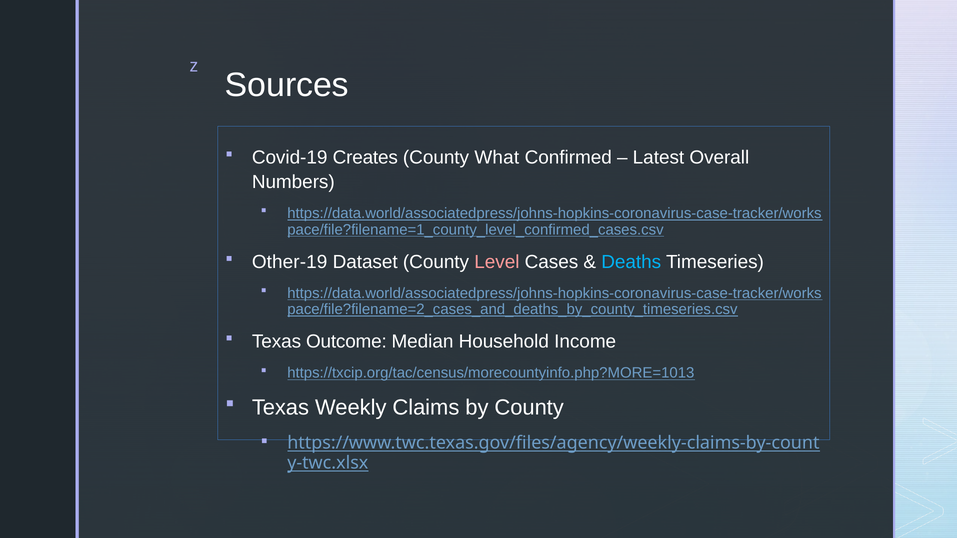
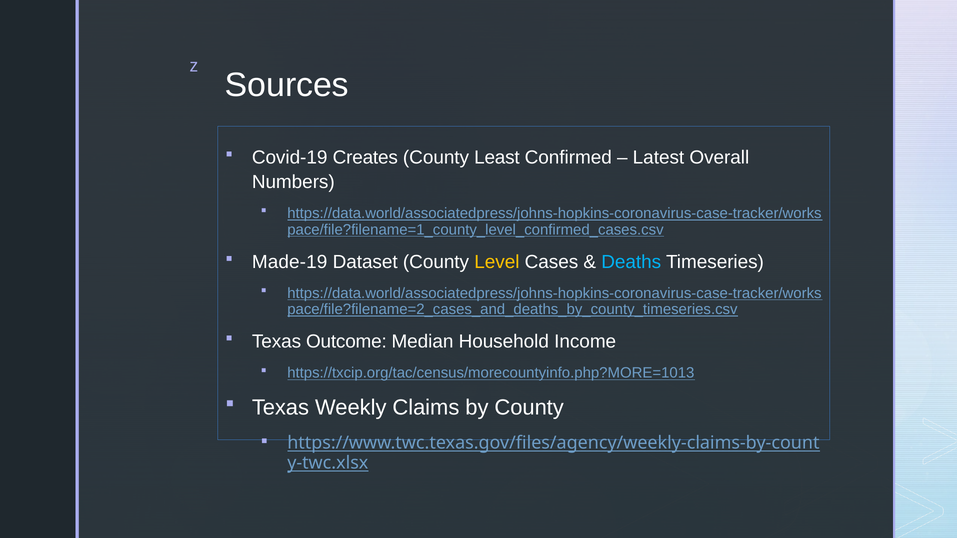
What: What -> Least (497, 158)
Other-19: Other-19 -> Made-19 (290, 262)
Level colour: pink -> yellow (497, 262)
